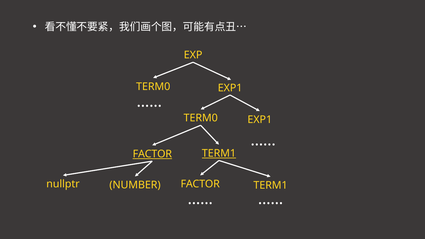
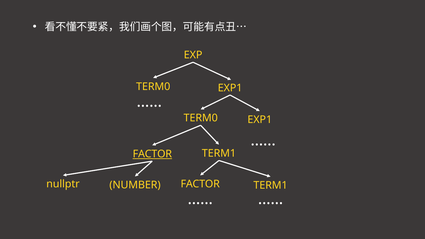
TERM1 underline: present -> none (219, 153)
